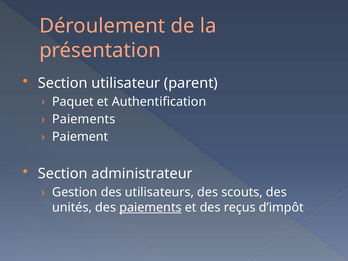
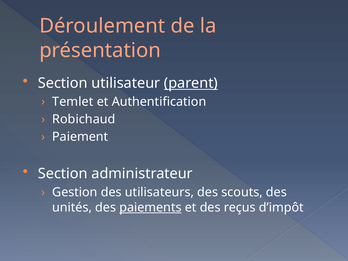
parent underline: none -> present (191, 83)
Paquet: Paquet -> Temlet (73, 102)
Paiements: Paiements -> Robichaud (84, 119)
